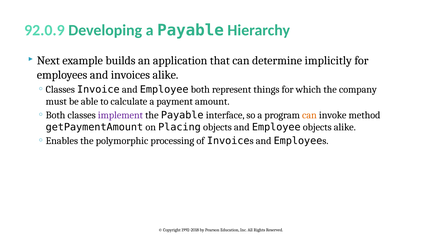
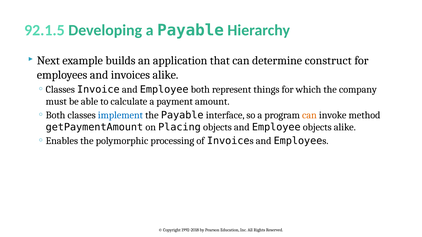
92.0.9: 92.0.9 -> 92.1.5 (44, 30)
implicitly: implicitly -> construct (328, 61)
implement colour: purple -> blue (120, 115)
